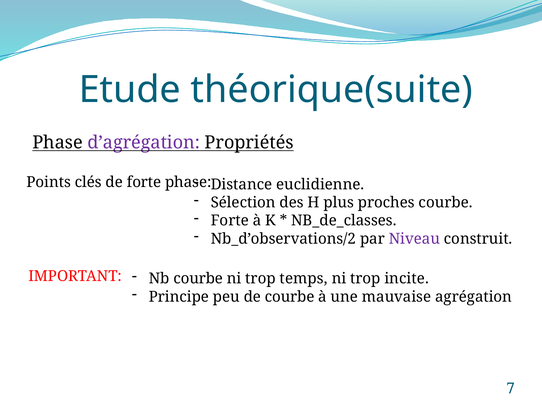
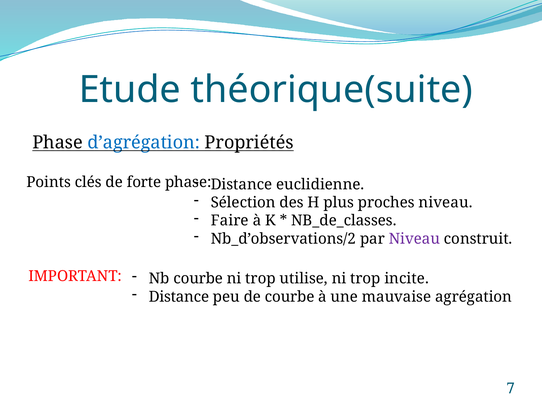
d’agrégation colour: purple -> blue (144, 142)
proches courbe: courbe -> niveau (446, 202)
Forte: Forte -> Faire (230, 220)
temps: temps -> utilise (304, 278)
Principe: Principe -> Distance (179, 296)
